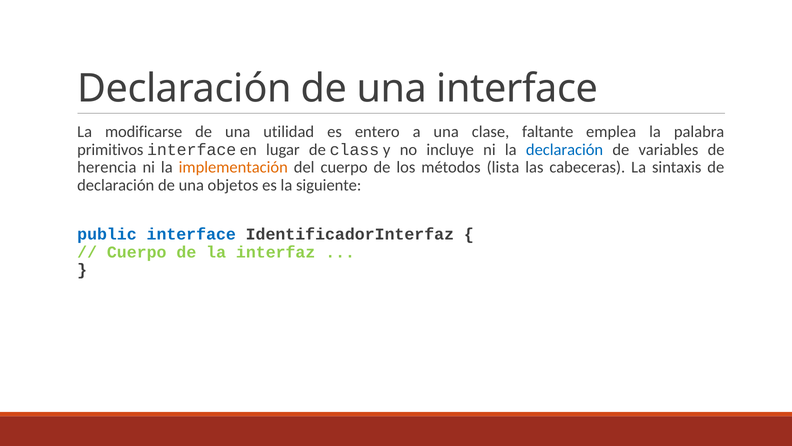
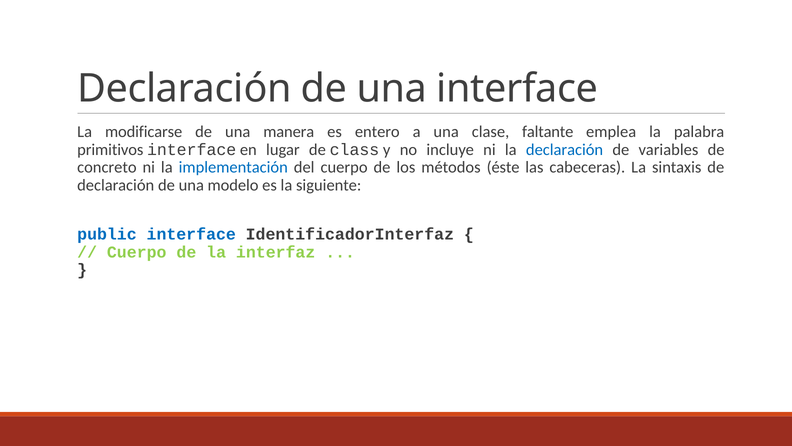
utilidad: utilidad -> manera (289, 132)
herencia: herencia -> concreto (107, 167)
implementación colour: orange -> blue (233, 167)
lista: lista -> éste (503, 167)
objetos: objetos -> modelo (233, 185)
